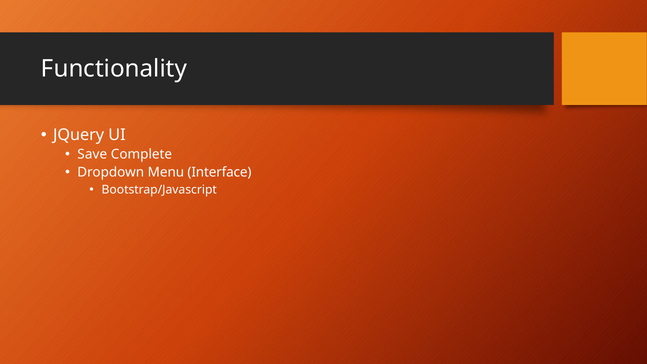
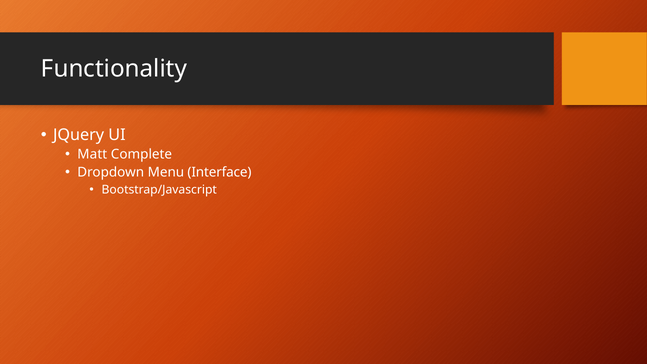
Save: Save -> Matt (92, 154)
